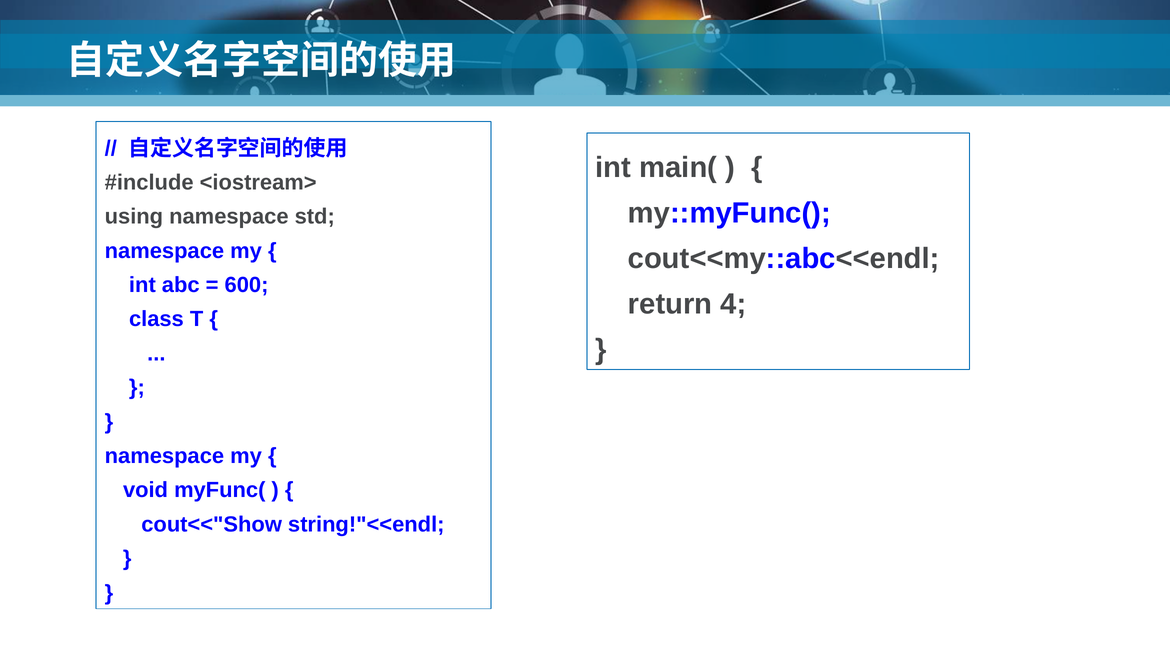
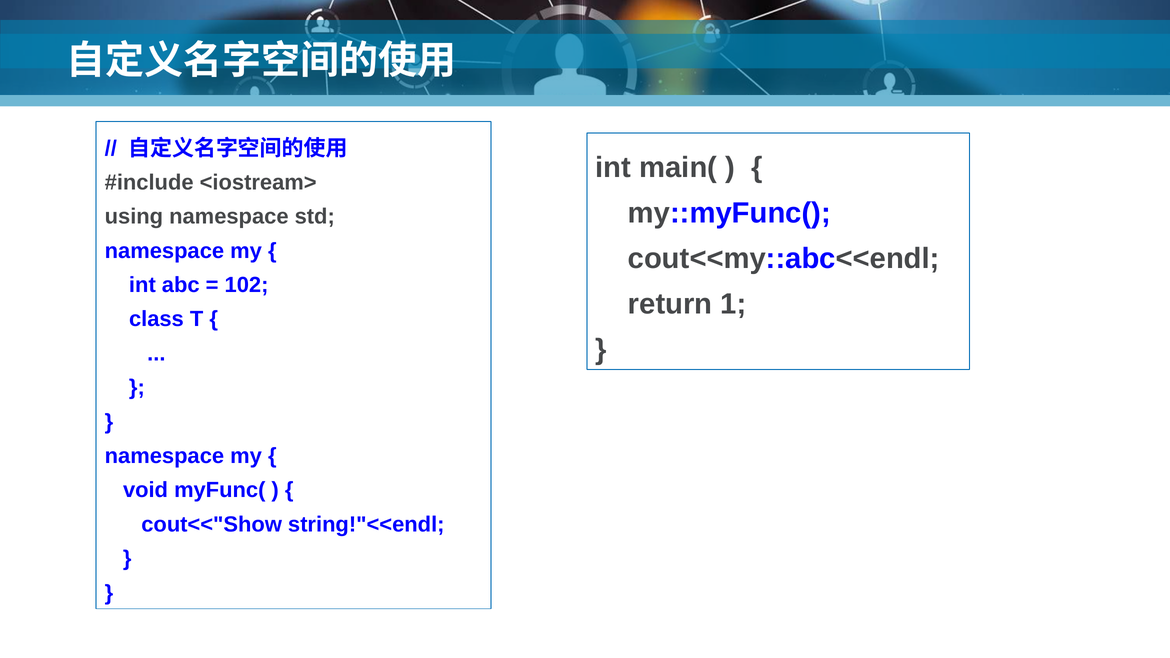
600: 600 -> 102 (247, 285)
4: 4 -> 1 (733, 304)
